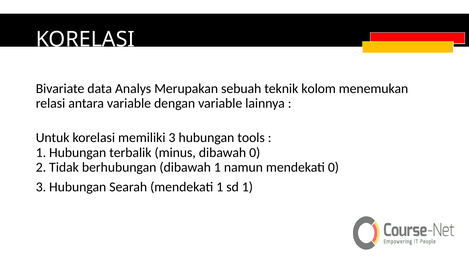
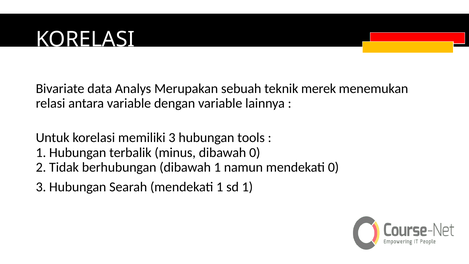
kolom: kolom -> merek (319, 89)
